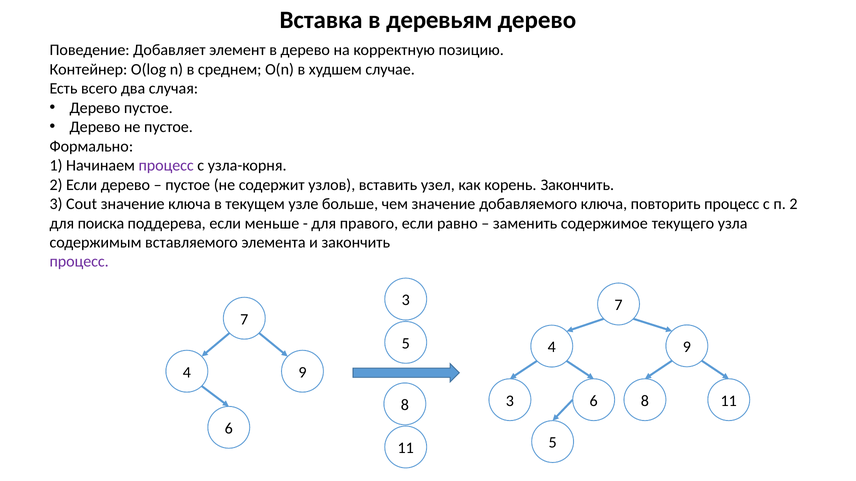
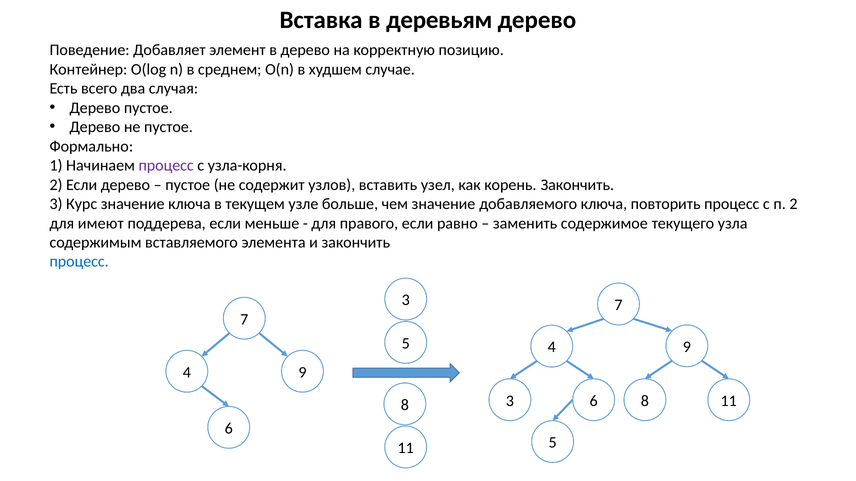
Cout: Cout -> Курс (82, 204)
поиска: поиска -> имеют (101, 223)
процесс colour: purple -> blue (79, 262)
